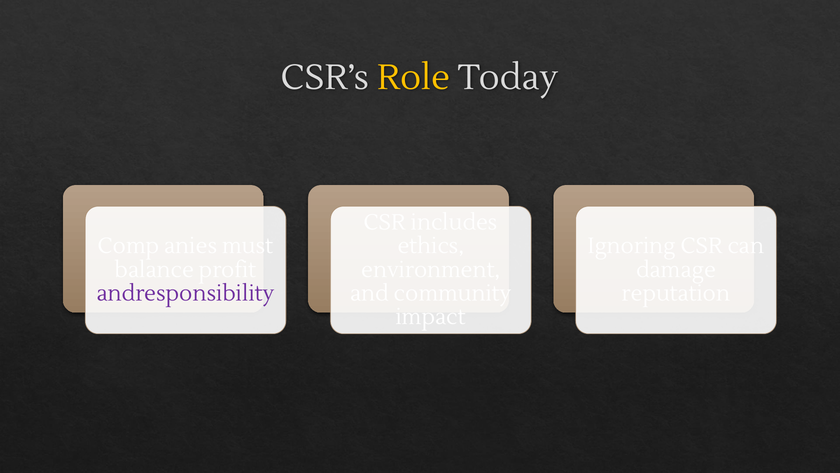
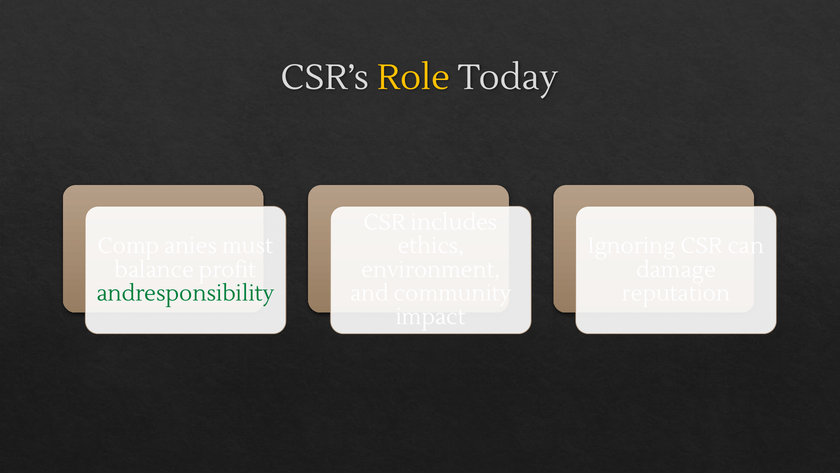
andresponsibility colour: purple -> green (186, 293)
